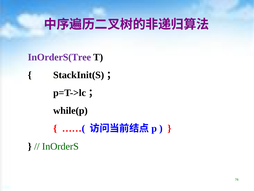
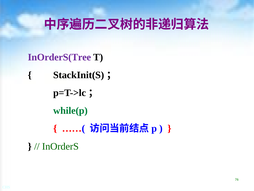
while(p colour: black -> green (70, 110)
